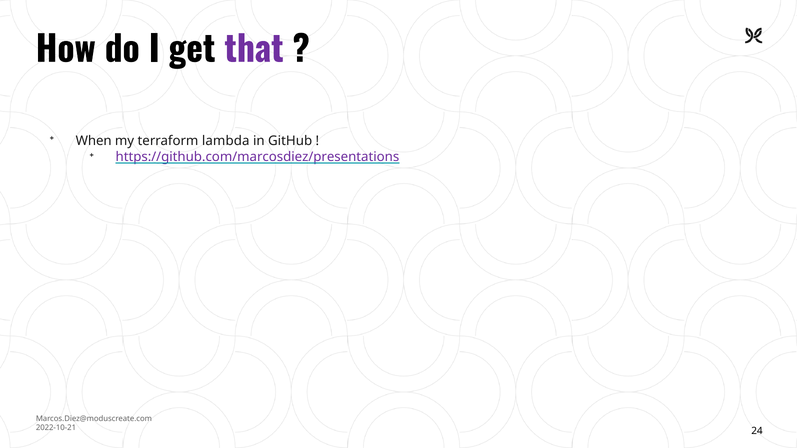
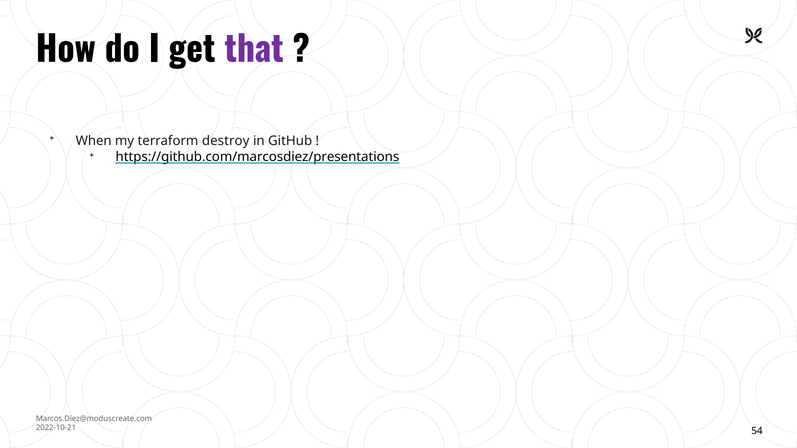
lambda: lambda -> destroy (226, 141)
https://github.com/marcosdiez/presentations colour: purple -> black (257, 157)
24: 24 -> 54 (757, 431)
